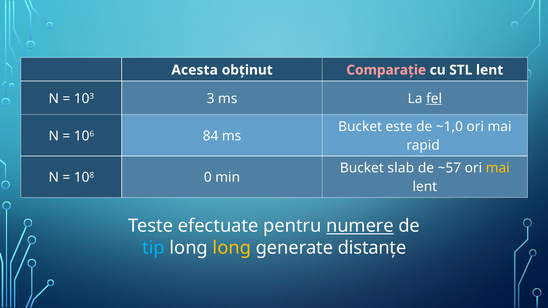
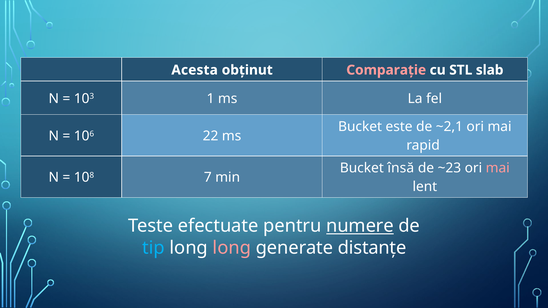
STL lent: lent -> slab (490, 70)
3: 3 -> 1 (211, 99)
fel underline: present -> none (434, 99)
~1,0: ~1,0 -> ~2,1 (449, 127)
84: 84 -> 22 (211, 136)
slab: slab -> însă (401, 168)
~57: ~57 -> ~23 (449, 168)
mai colour: yellow -> pink (498, 168)
0: 0 -> 7 (208, 178)
long colour: yellow -> pink (232, 248)
